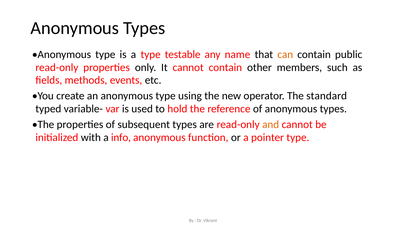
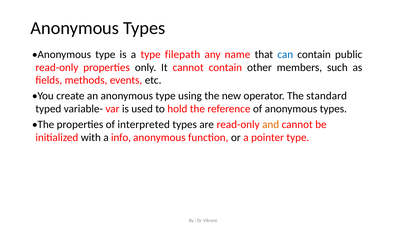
testable: testable -> filepath (183, 54)
can colour: orange -> blue (285, 54)
subsequent: subsequent -> interpreted (144, 124)
